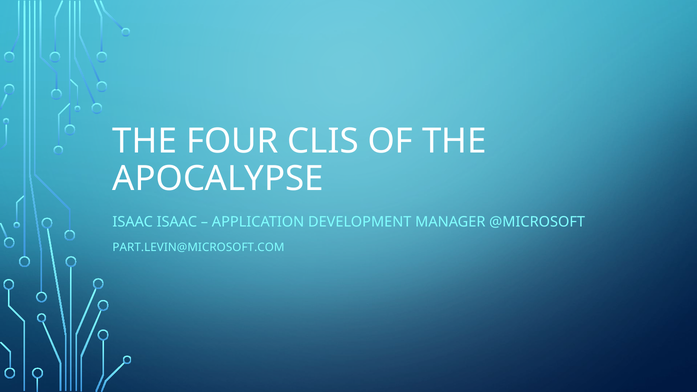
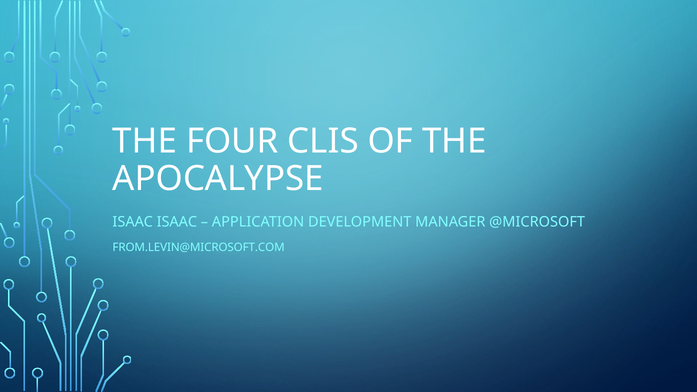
PART.LEVIN@MICROSOFT.COM: PART.LEVIN@MICROSOFT.COM -> FROM.LEVIN@MICROSOFT.COM (199, 247)
